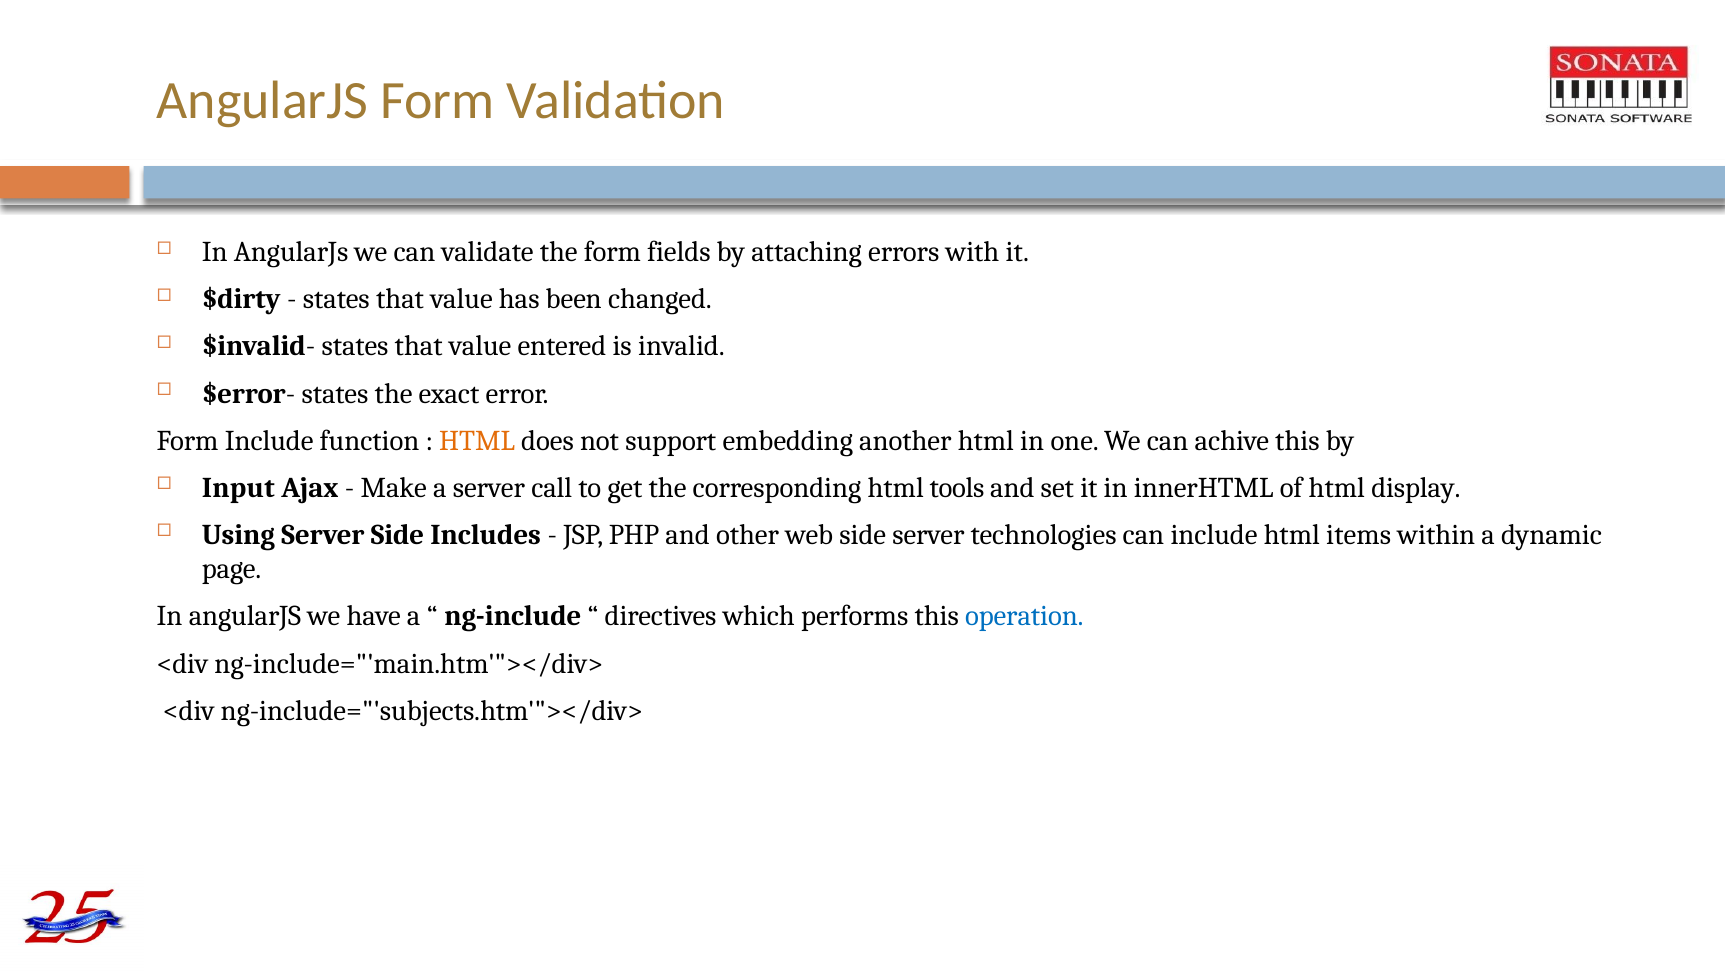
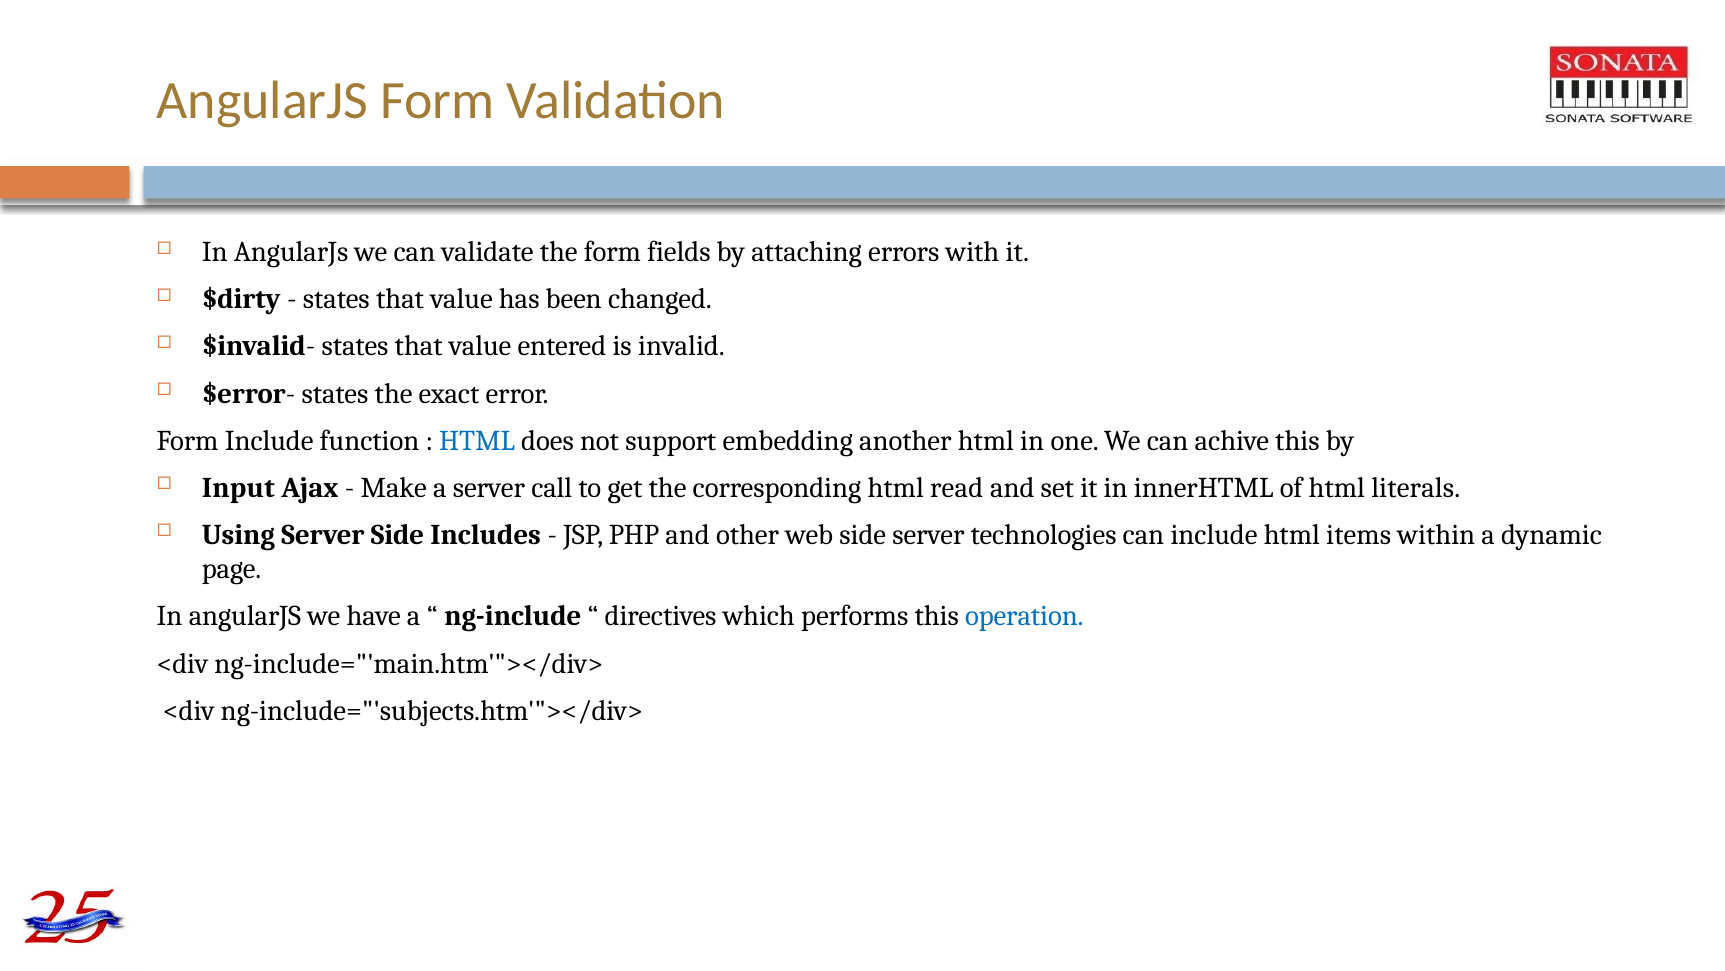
HTML colour: orange -> blue (477, 440)
tools: tools -> read (957, 487)
display: display -> literals (1416, 487)
